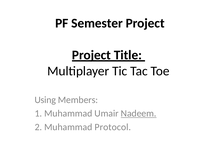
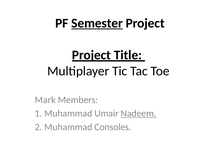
Semester underline: none -> present (97, 23)
Using: Using -> Mark (45, 100)
Protocol: Protocol -> Consoles (113, 127)
